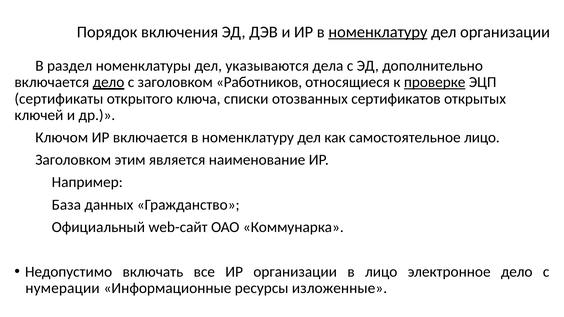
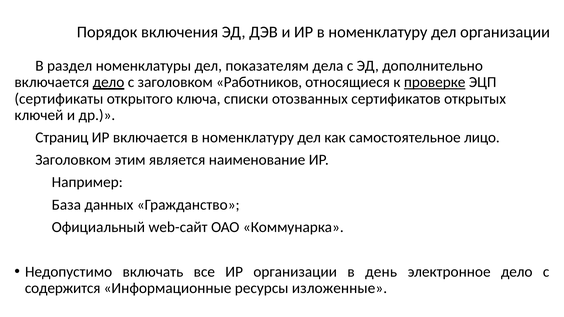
номенклатуру underline: present -> none (378, 32)
указываются: указываются -> показателям (267, 66)
Ключом: Ключом -> Страниц (62, 138)
в лицо: лицо -> день (381, 272)
нумерации: нумерации -> содержится (63, 288)
